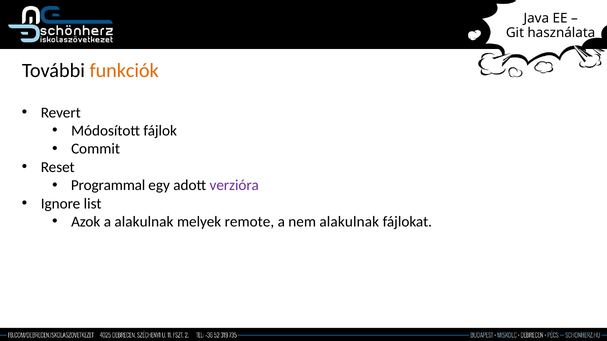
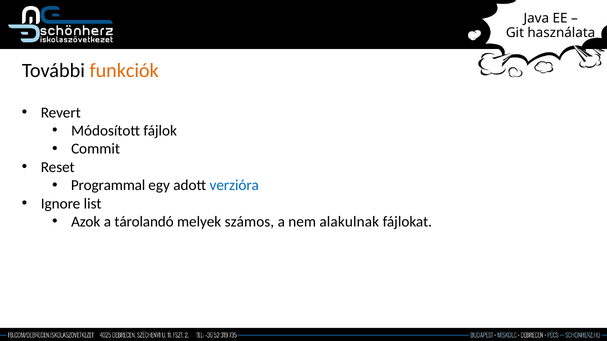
verzióra colour: purple -> blue (234, 186)
a alakulnak: alakulnak -> tárolandó (144, 222)
remote: remote -> számos (249, 222)
